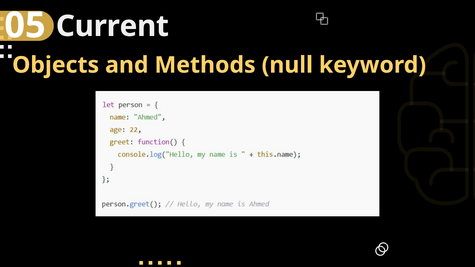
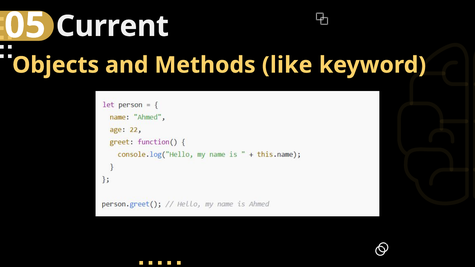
null: null -> like (287, 65)
